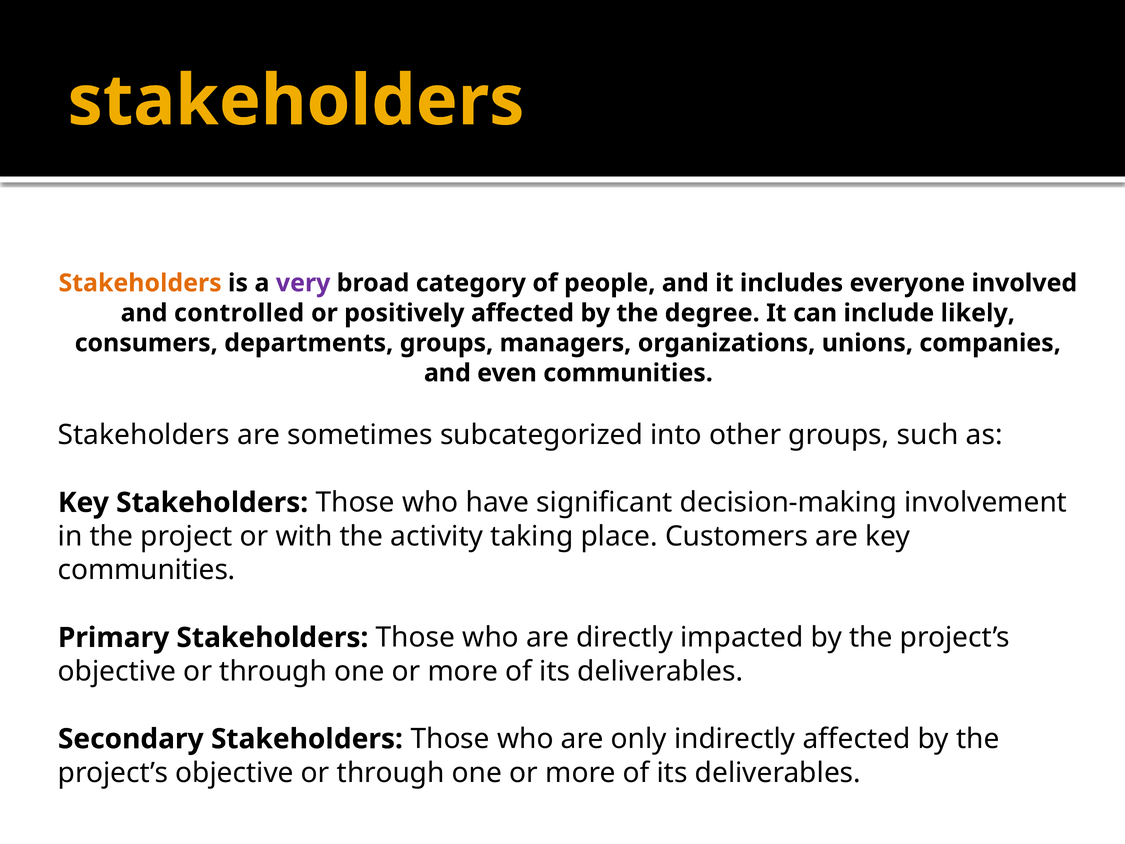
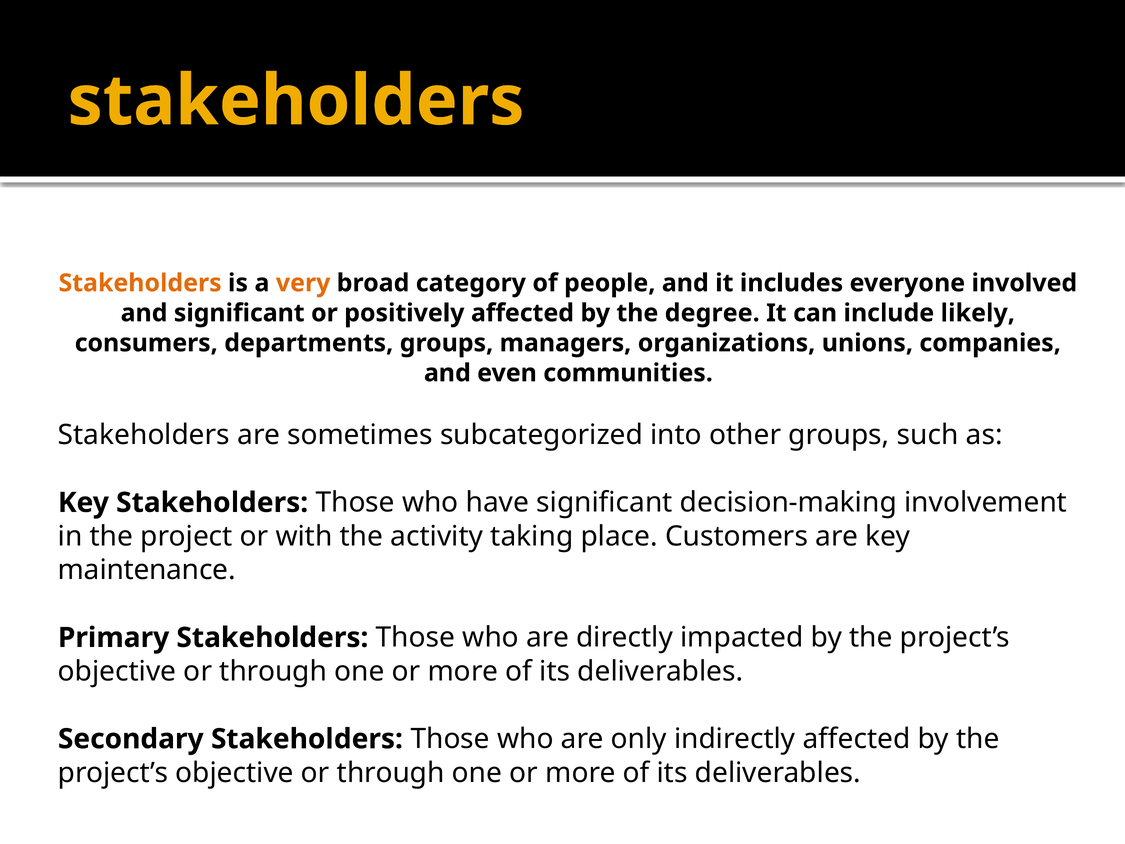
very colour: purple -> orange (303, 283)
and controlled: controlled -> significant (239, 313)
communities: communities -> maintenance (147, 570)
